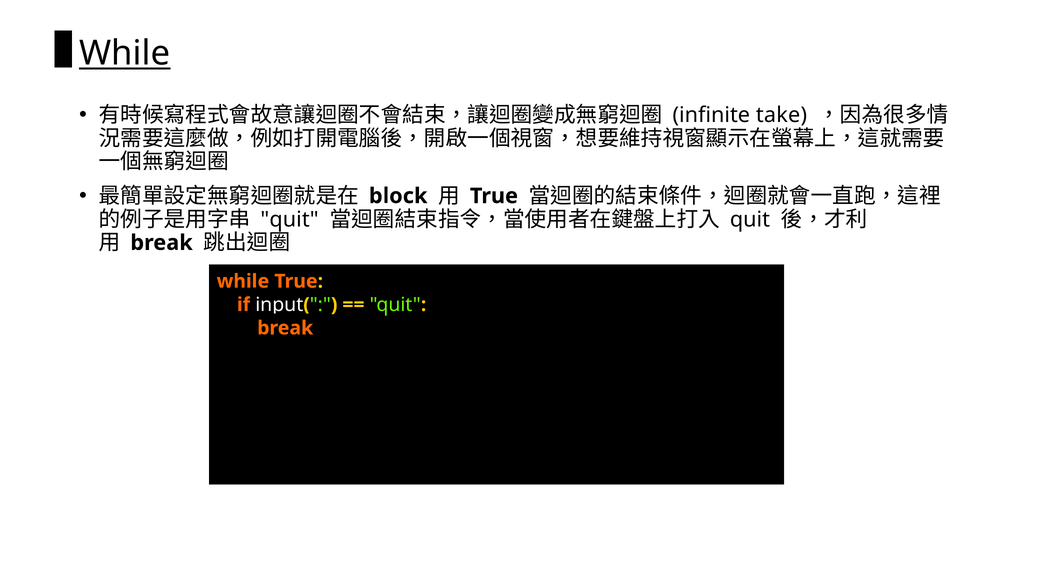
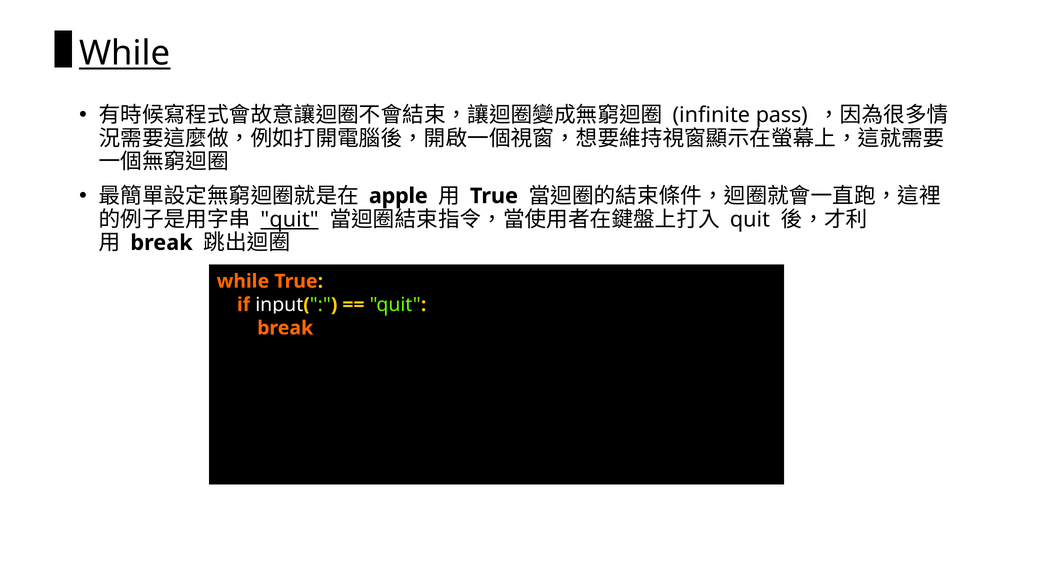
take: take -> pass (782, 115)
block: block -> apple (398, 196)
quit underline: none -> present (290, 220)
